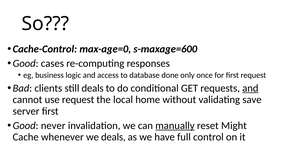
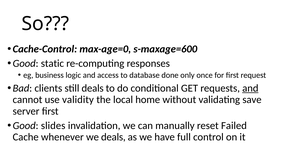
cases: cases -> static (52, 63)
use request: request -> validity (78, 99)
never: never -> slides (53, 125)
manually underline: present -> none (175, 125)
Might: Might -> Failed (234, 125)
